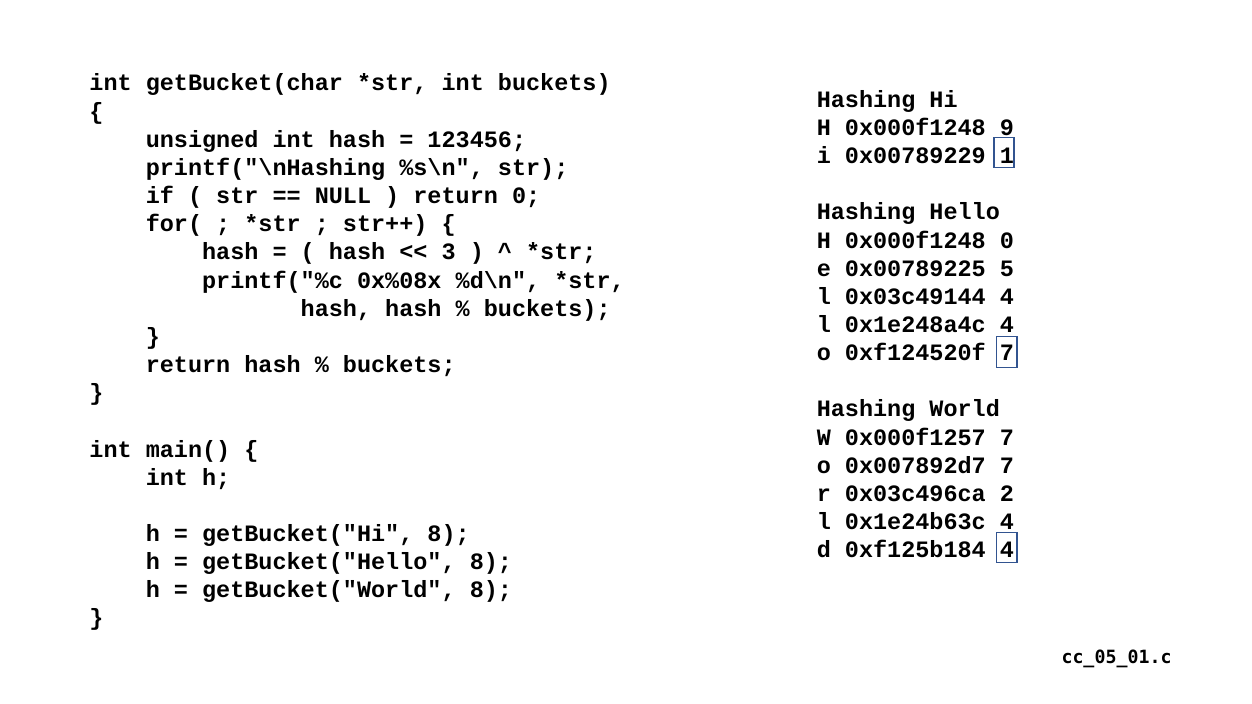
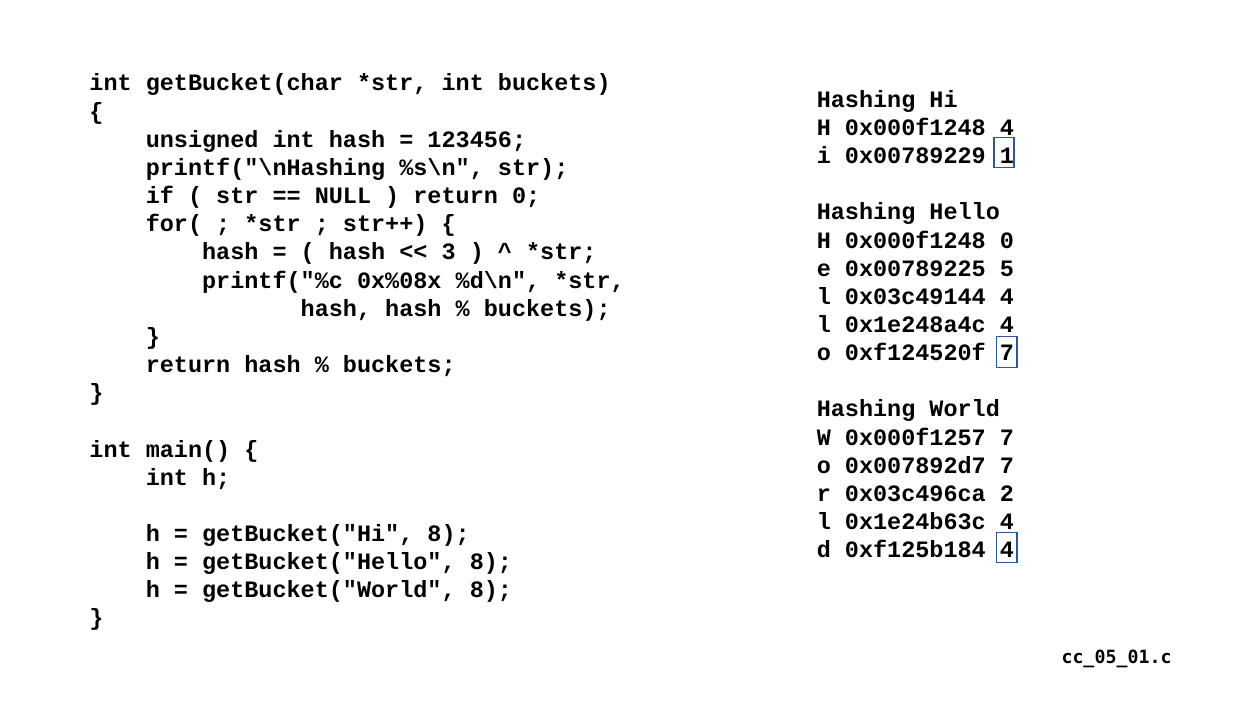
0x000f1248 9: 9 -> 4 (1007, 128)
